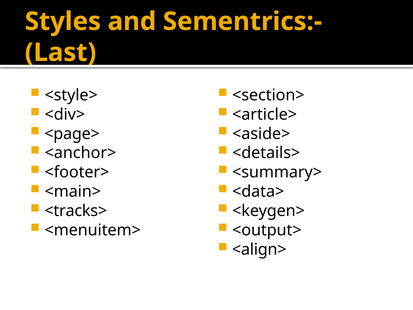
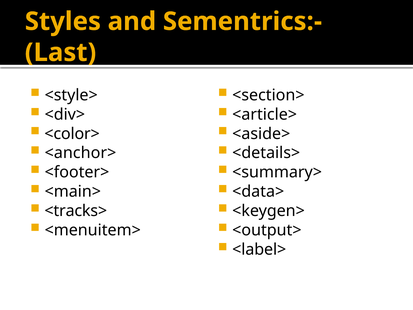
<page>: <page> -> <color> (72, 134)
<align>: <align> -> <label> (259, 249)
